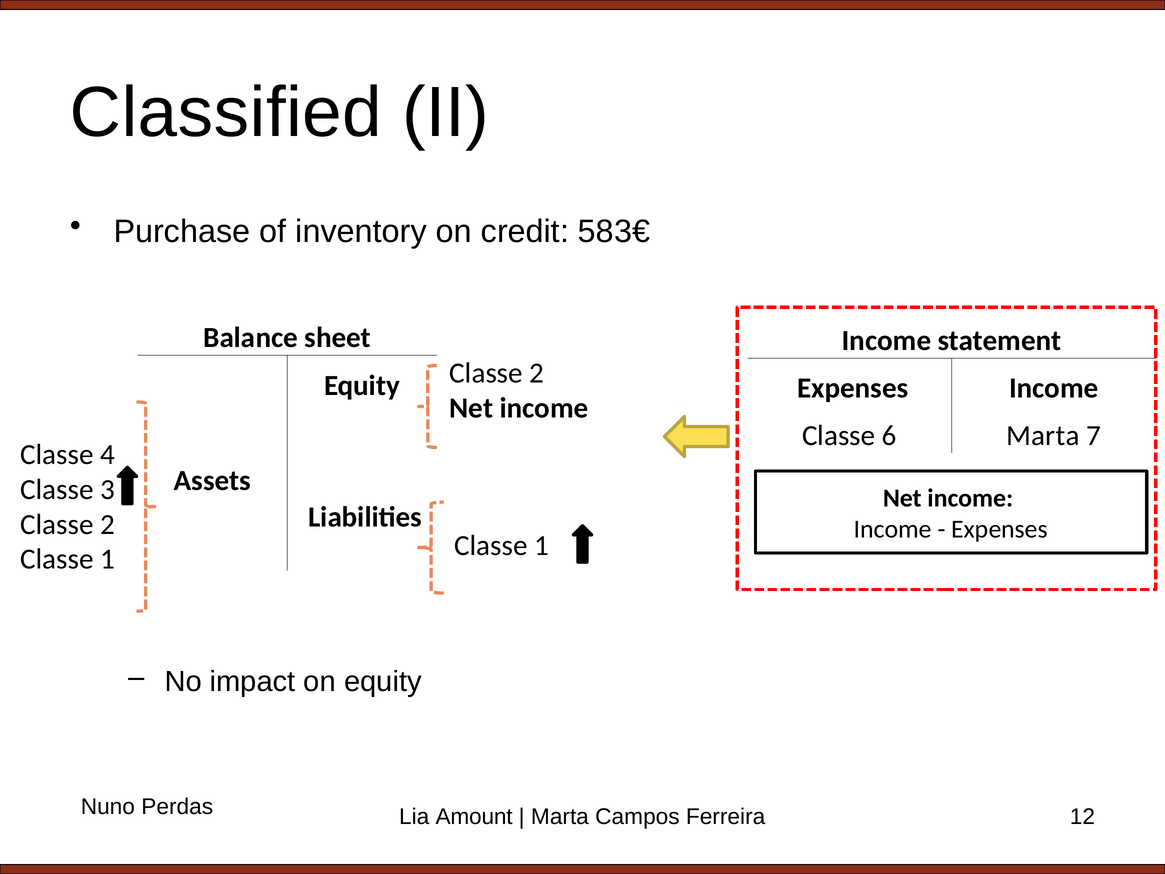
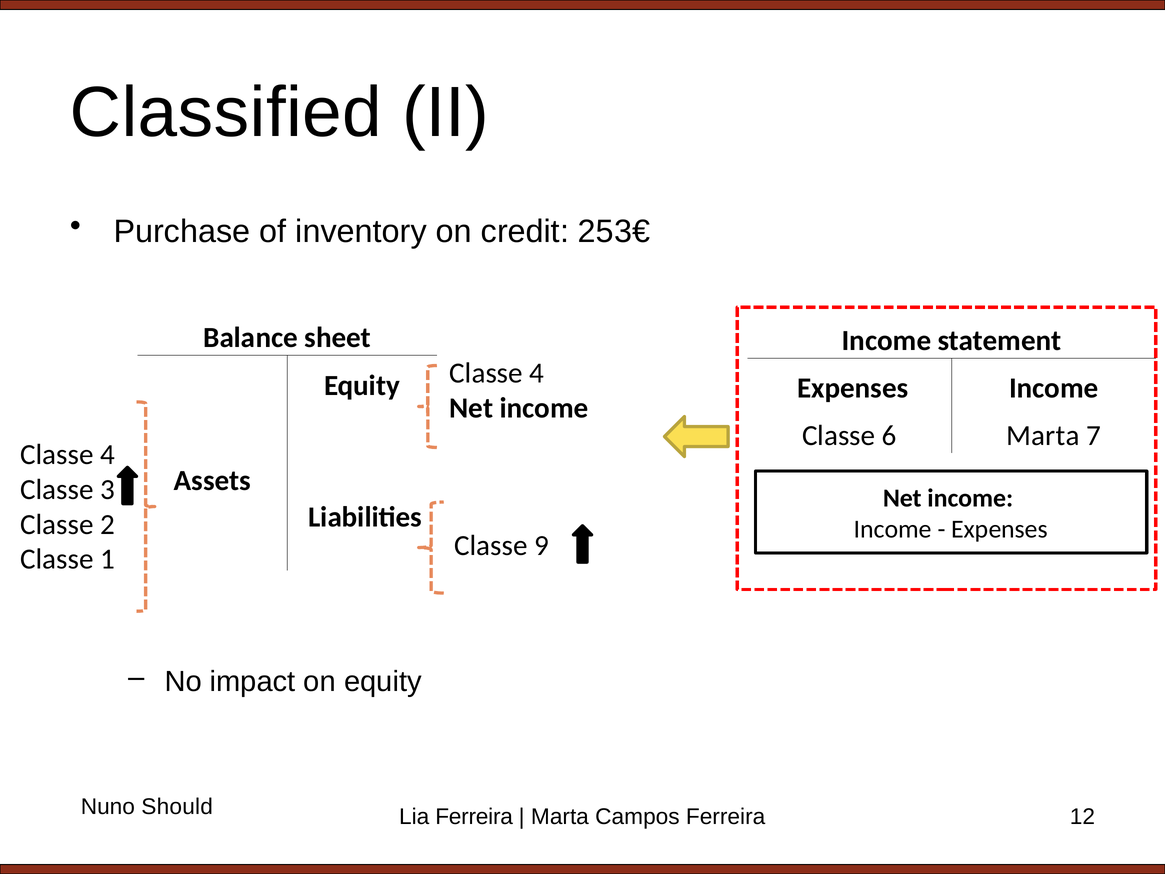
583€: 583€ -> 253€ (614, 231)
2: 2 -> 4 (537, 373)
1 Classe 1: 1 -> 9 (542, 545)
Perdas: Perdas -> Should (177, 806)
Lia Amount: Amount -> Ferreira (474, 817)
